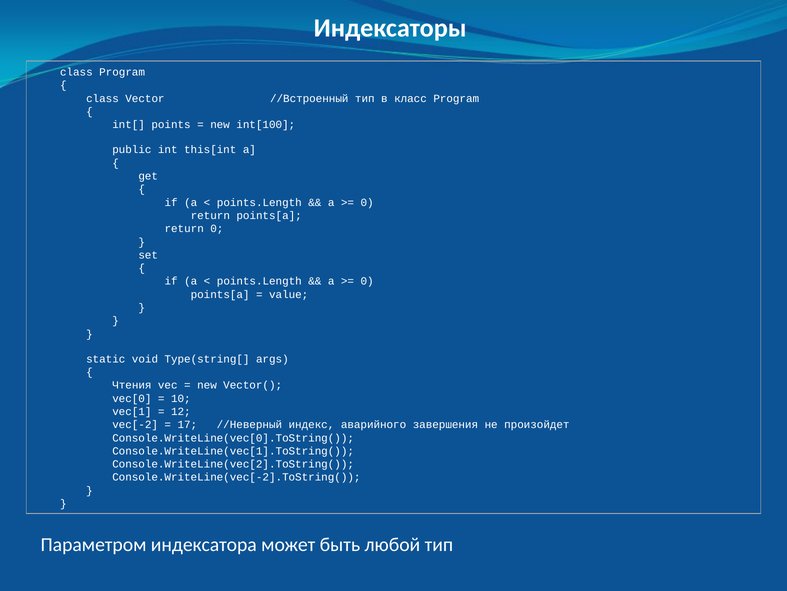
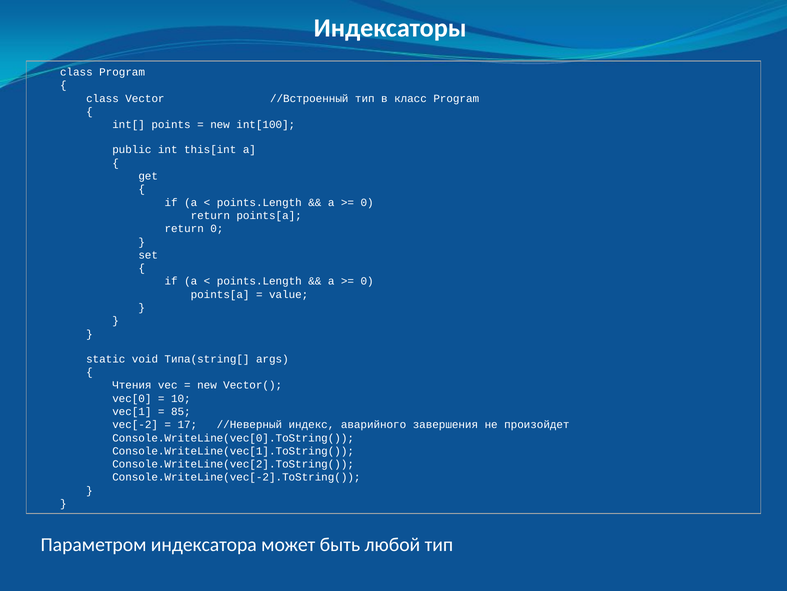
Type(string[: Type(string[ -> Типа(string[ (207, 359)
12: 12 -> 85 (181, 411)
